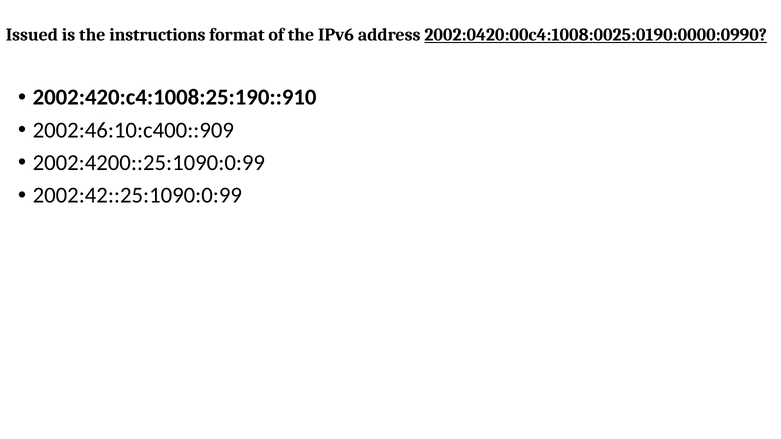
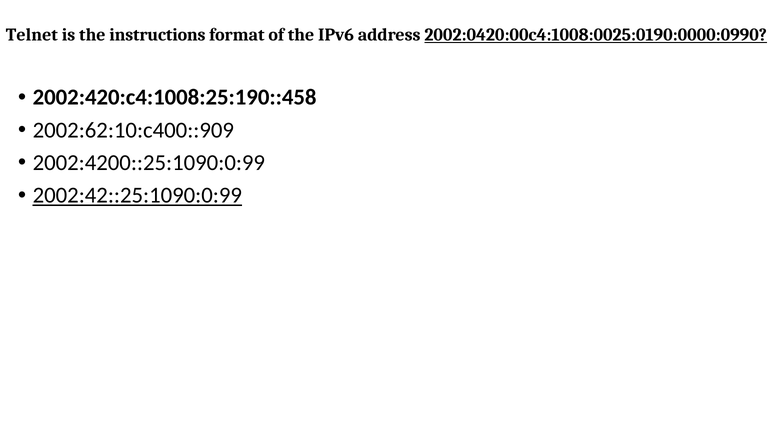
Issued: Issued -> Telnet (32, 35)
2002:420:c4:1008:25:190::910: 2002:420:c4:1008:25:190::910 -> 2002:420:c4:1008:25:190::458 (175, 97)
2002:46:10:c400::909: 2002:46:10:c400::909 -> 2002:62:10:c400::909 (133, 130)
2002:42::25:1090:0:99 underline: none -> present (137, 196)
